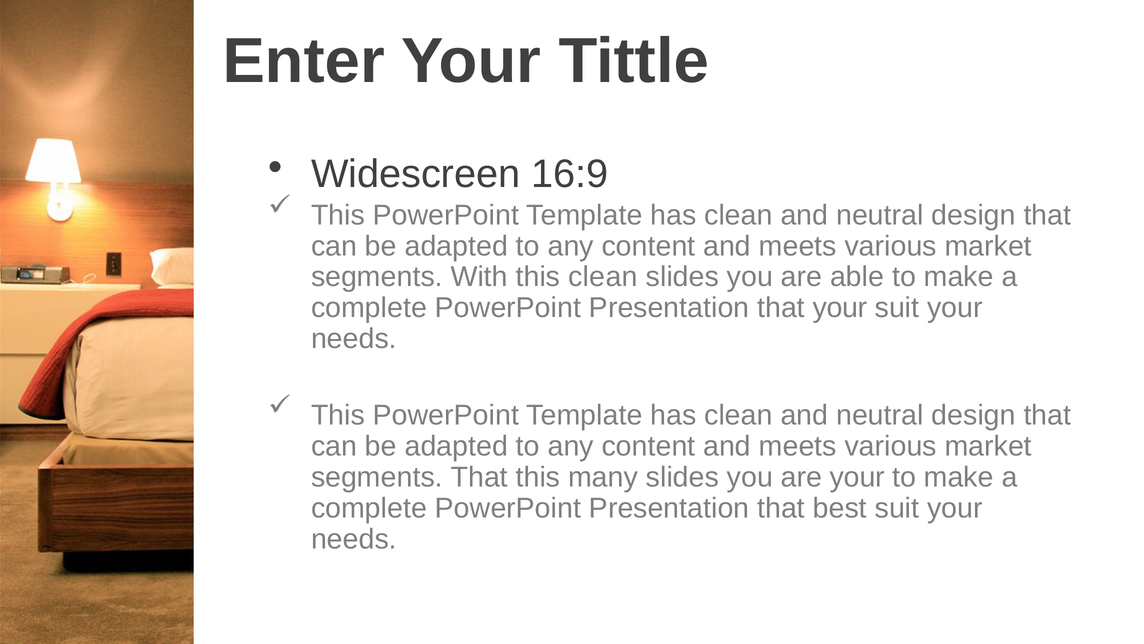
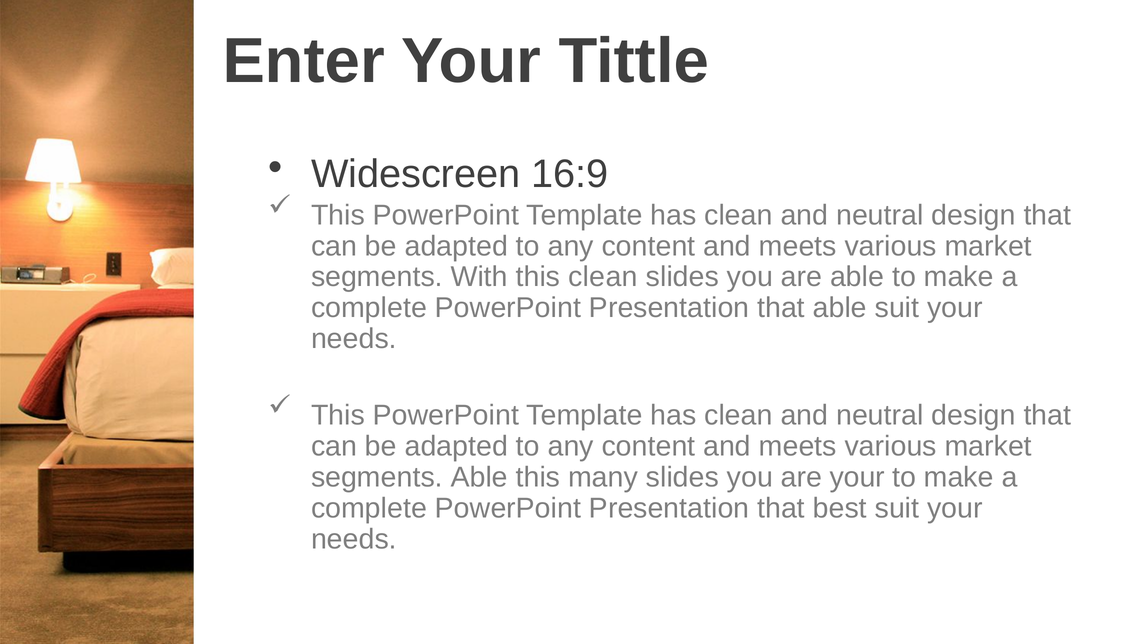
that your: your -> able (840, 308)
segments That: That -> Able (479, 477)
